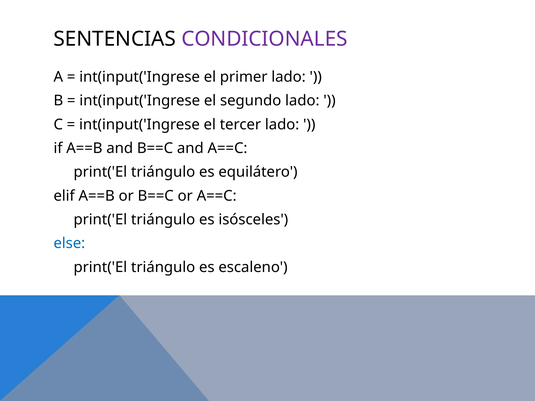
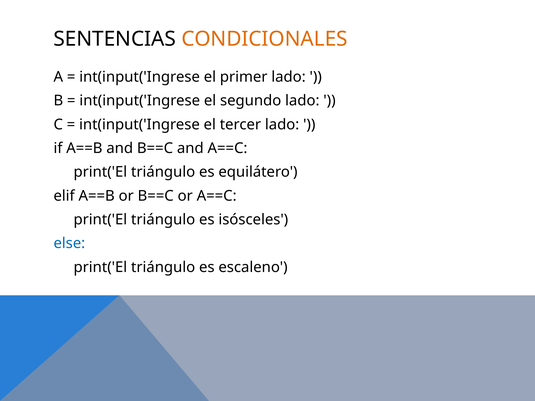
CONDICIONALES colour: purple -> orange (264, 39)
